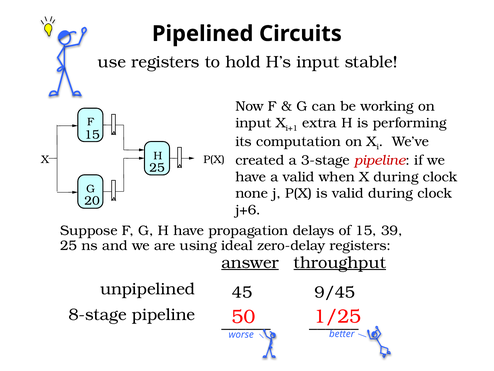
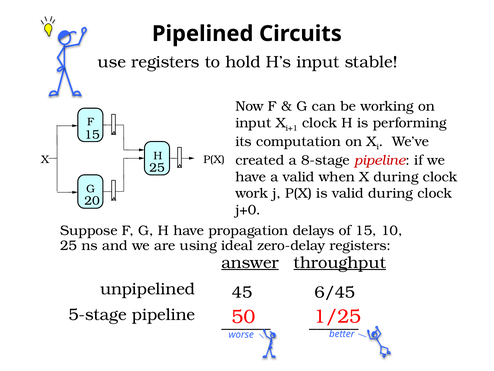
extra: extra -> clock (320, 123)
3-stage: 3-stage -> 8-stage (325, 160)
none: none -> work (252, 193)
j+6: j+6 -> j+0 (248, 210)
39: 39 -> 10 (392, 230)
9/45: 9/45 -> 6/45 (335, 292)
8-stage: 8-stage -> 5-stage (98, 314)
